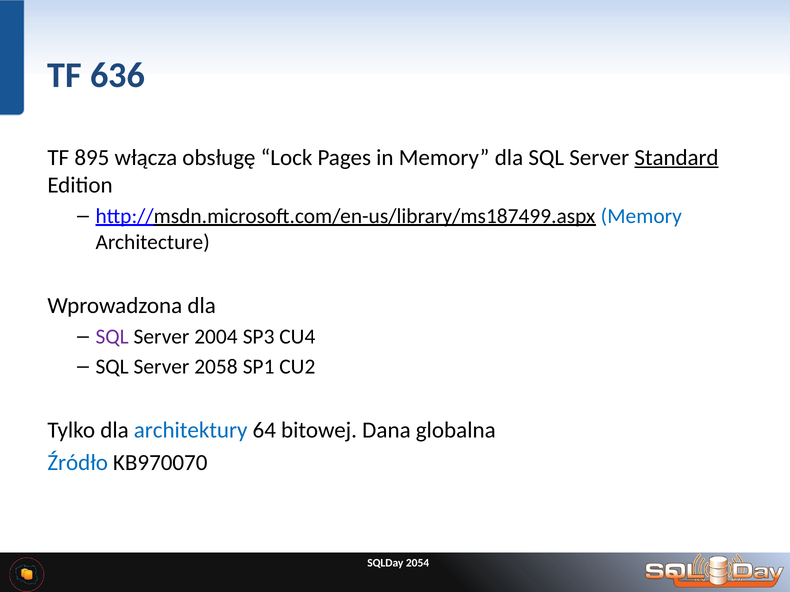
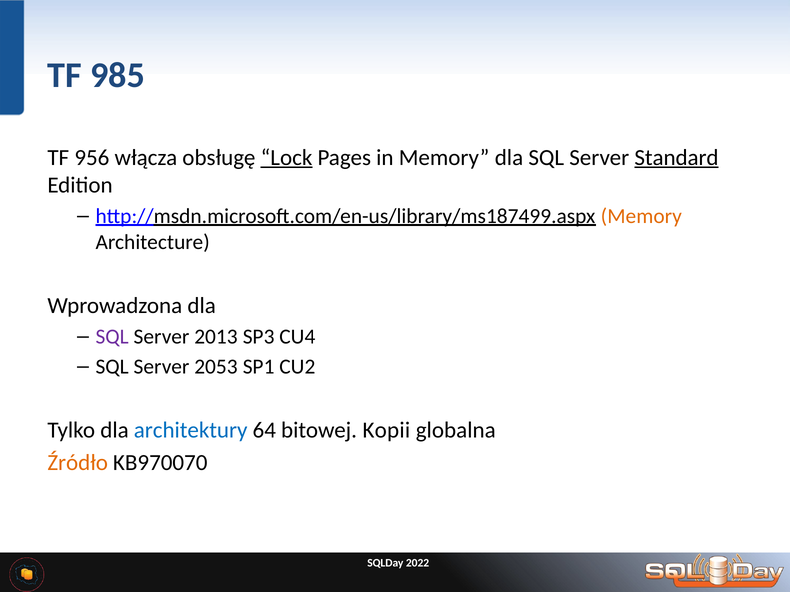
636: 636 -> 985 (118, 76)
895: 895 -> 956 (92, 158)
Lock underline: none -> present (287, 158)
Memory colour: blue -> orange (641, 216)
2004: 2004 -> 2013 (216, 337)
2058: 2058 -> 2053 (216, 367)
Dana: Dana -> Kopii (386, 431)
Źródło colour: blue -> orange (78, 463)
2054: 2054 -> 2022 (418, 563)
